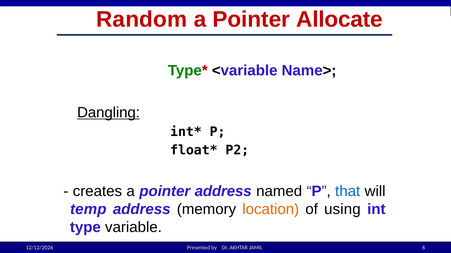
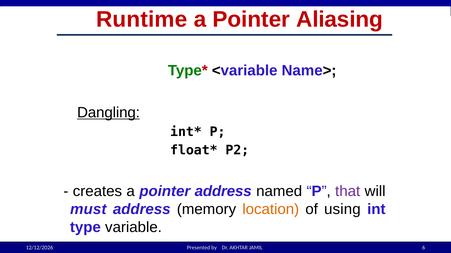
Random: Random -> Runtime (142, 19)
Allocate: Allocate -> Aliasing (340, 19)
that colour: blue -> purple (348, 192)
temp: temp -> must (88, 210)
